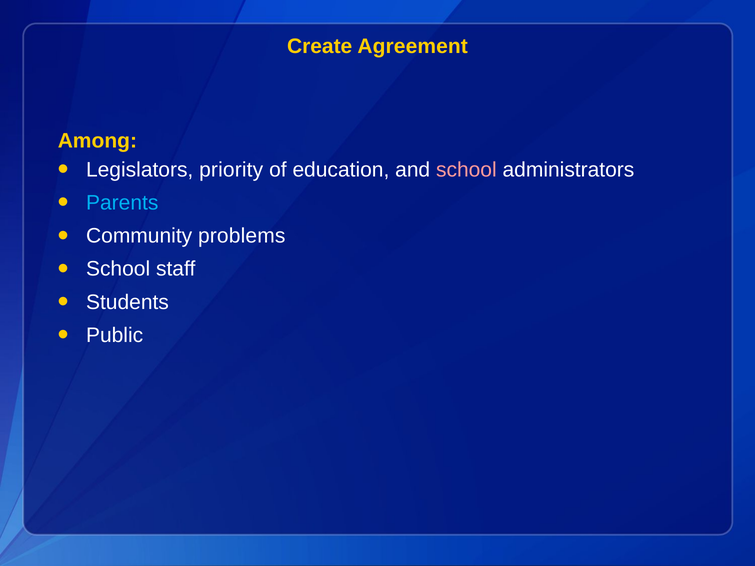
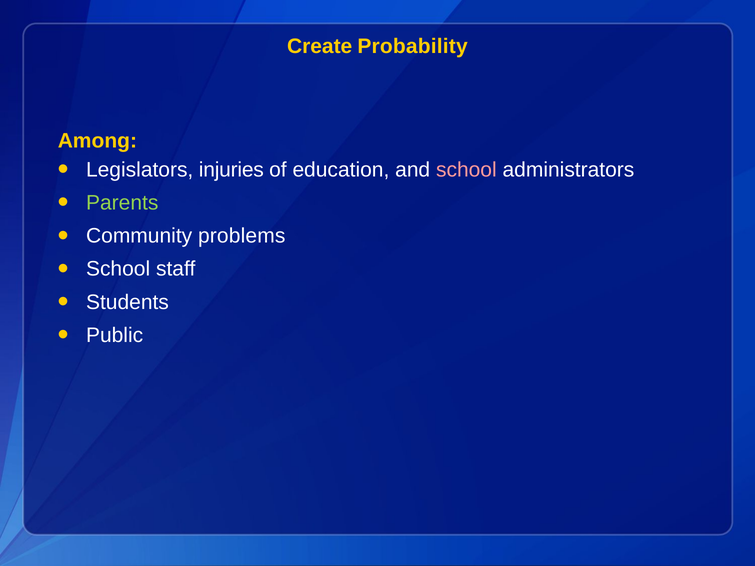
Agreement: Agreement -> Probability (413, 46)
priority: priority -> injuries (231, 170)
Parents colour: light blue -> light green (122, 203)
